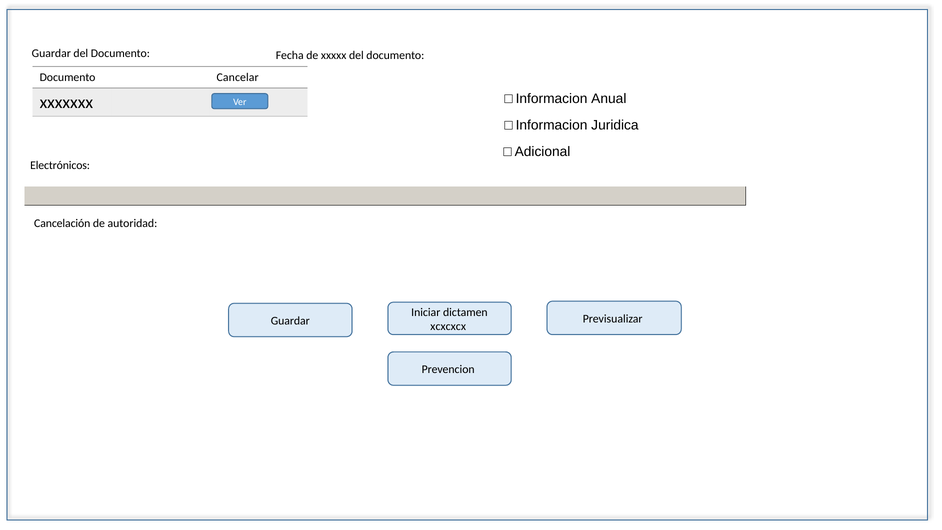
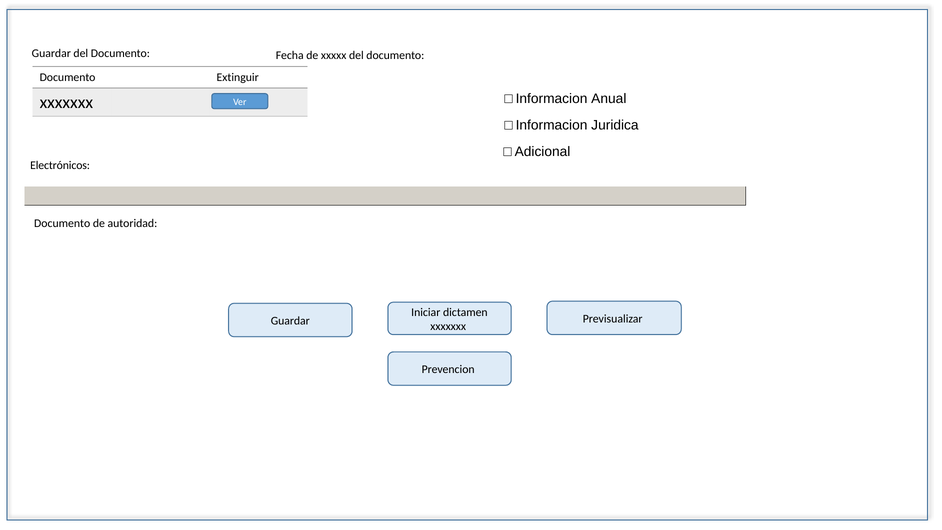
Cancelar: Cancelar -> Extinguir (238, 77)
Cancelación: Cancelación -> Documento (62, 223)
xcxcxcx: xcxcxcx -> xxxxxxx (448, 326)
